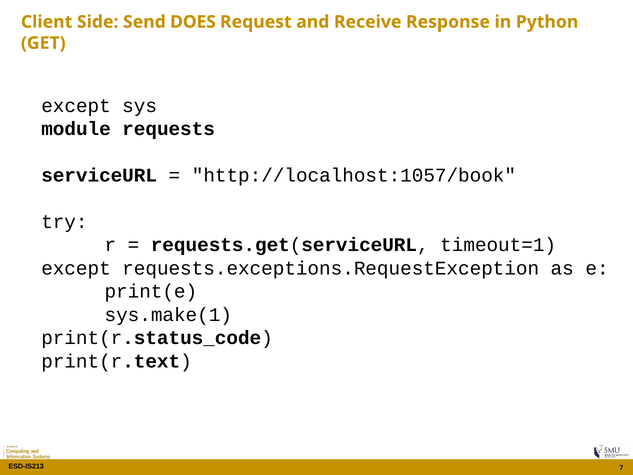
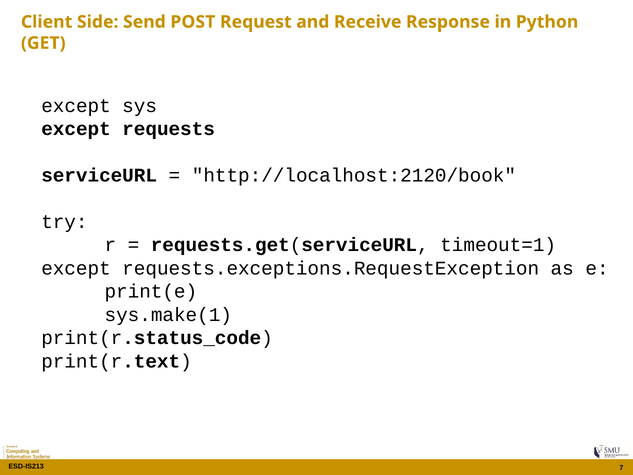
DOES: DOES -> POST (193, 22)
module: module -> except (76, 129)
http://localhost:1057/book: http://localhost:1057/book -> http://localhost:2120/book (354, 175)
